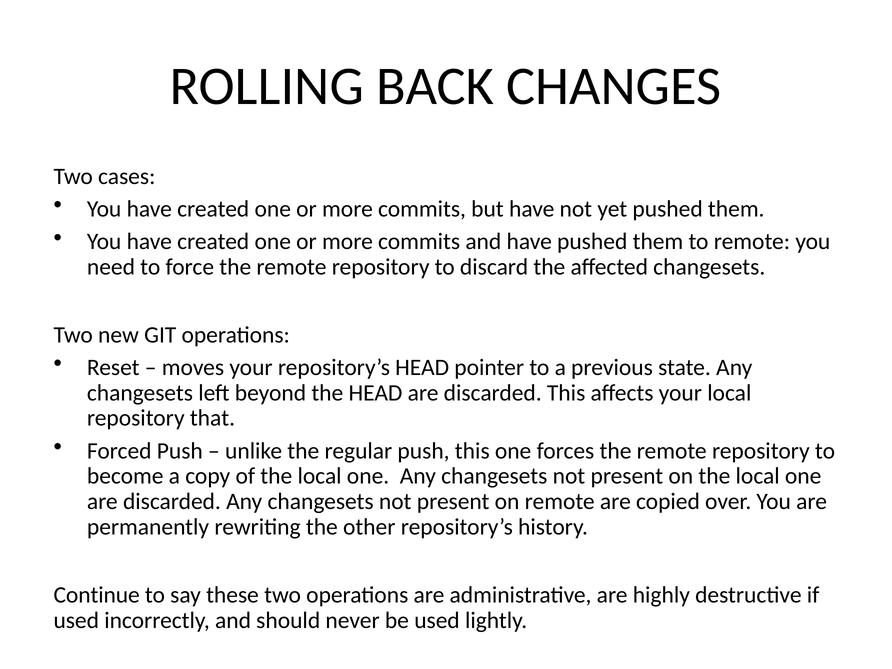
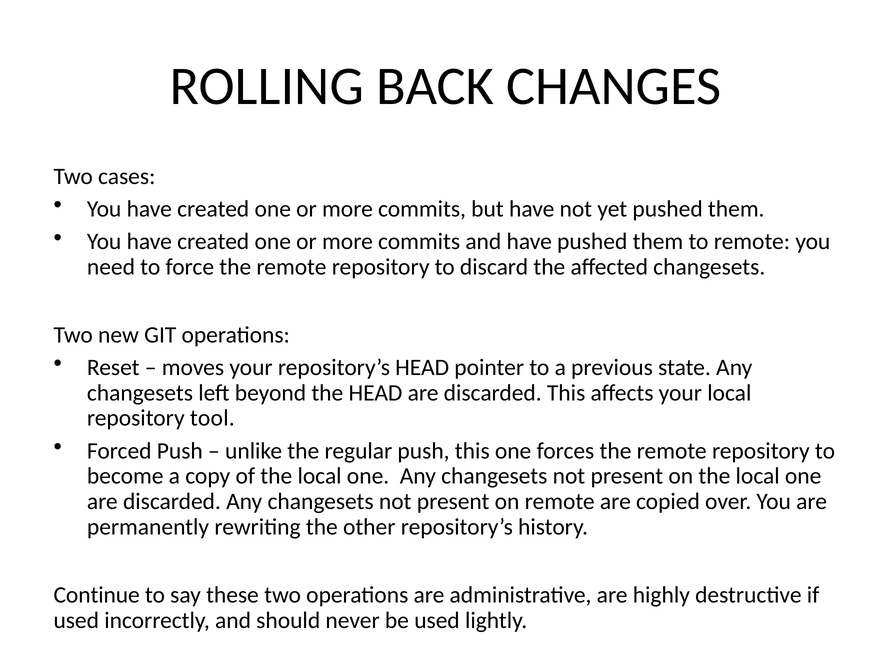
that: that -> tool (212, 418)
